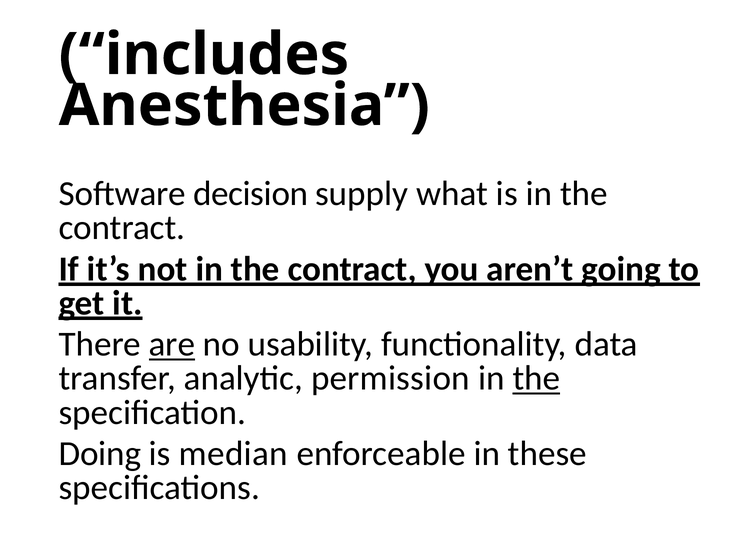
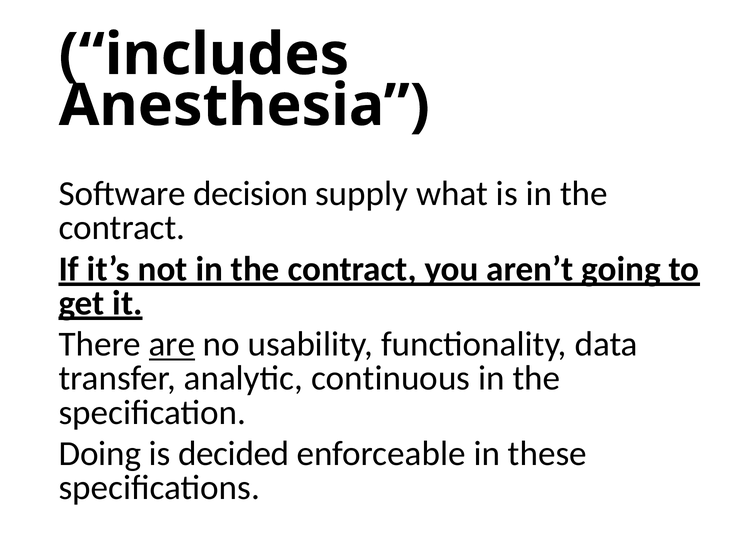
permission: permission -> continuous (391, 379)
the underline: present -> none (536, 379)
median: median -> decided (234, 454)
